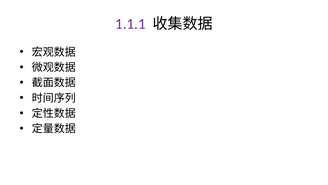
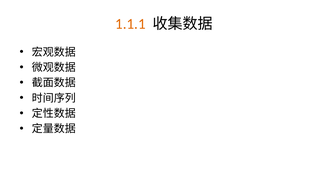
1.1.1 colour: purple -> orange (130, 24)
